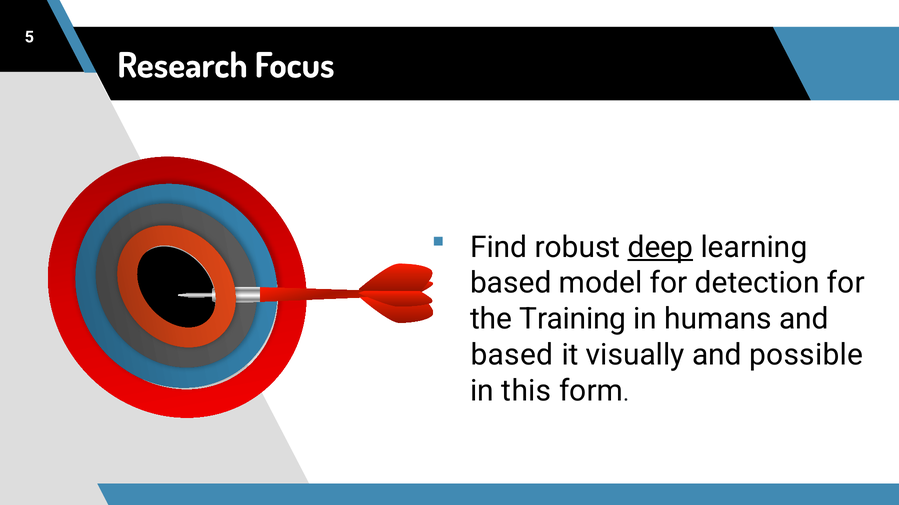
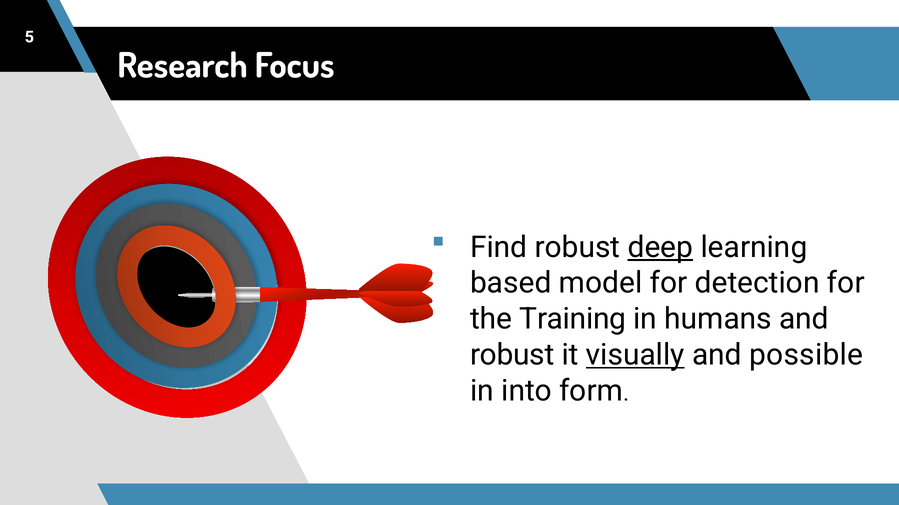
based: based -> robust (512, 355)
visually underline: none -> present (635, 355)
this: this -> into (527, 391)
